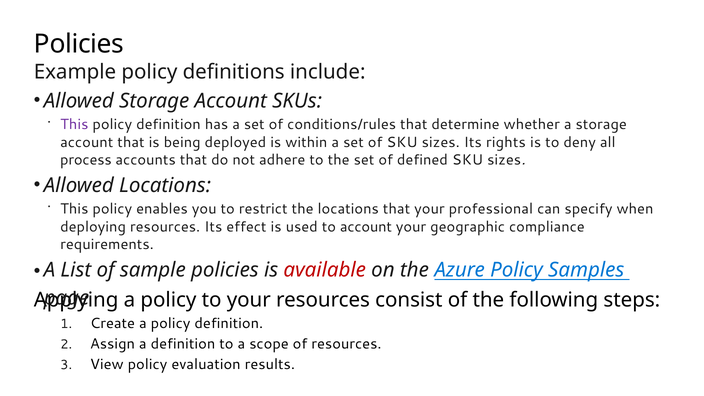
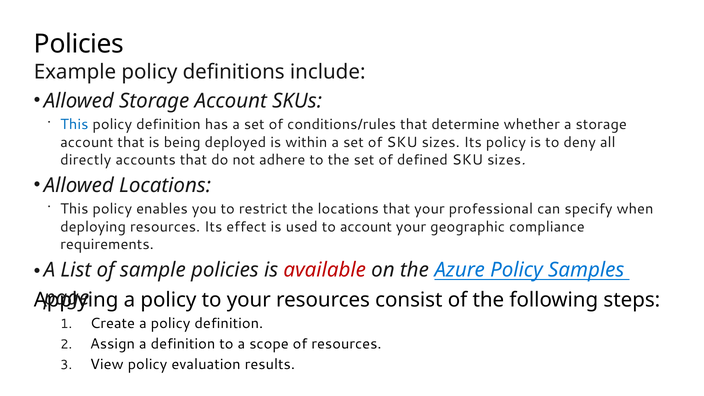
This colour: purple -> blue (74, 125)
Its rights: rights -> policy (506, 142)
process: process -> directly (86, 160)
